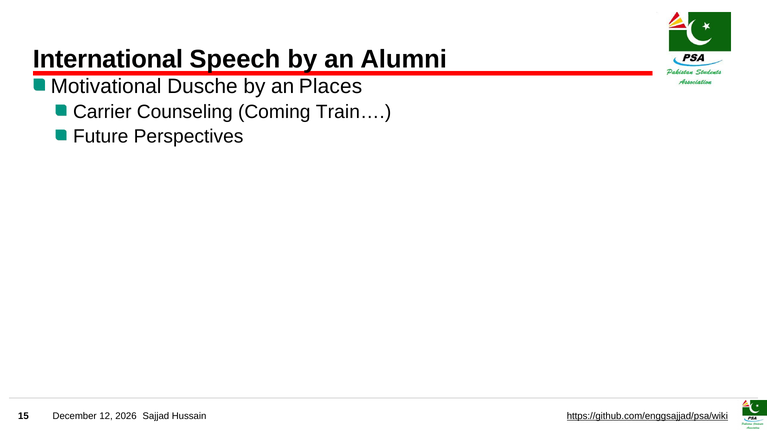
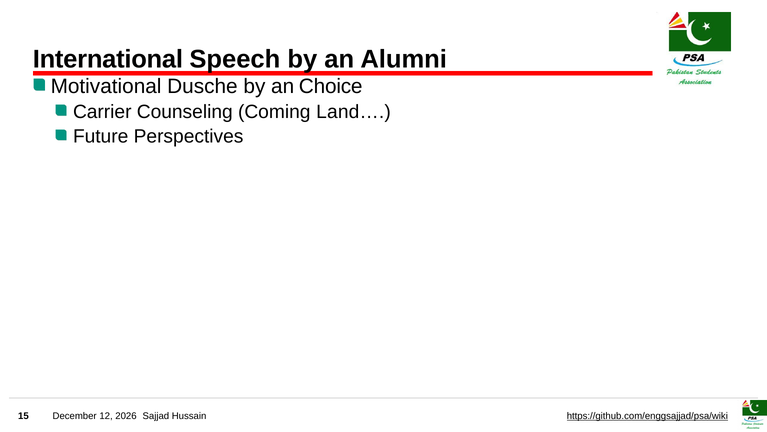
Places: Places -> Choice (331, 86)
Train…: Train… -> Land… (354, 112)
